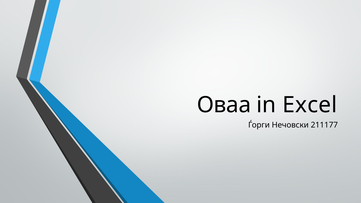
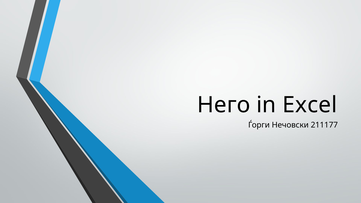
Оваа: Оваа -> Него (224, 105)
